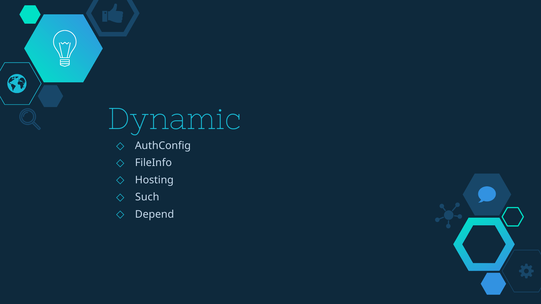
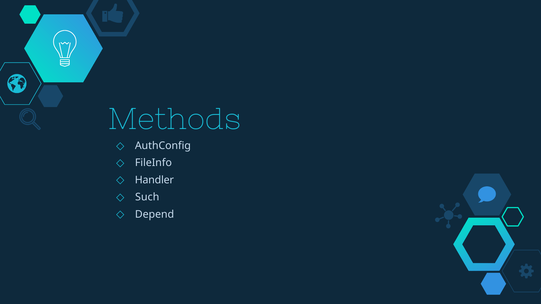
Dynamic: Dynamic -> Methods (175, 120)
Hosting: Hosting -> Handler (154, 180)
